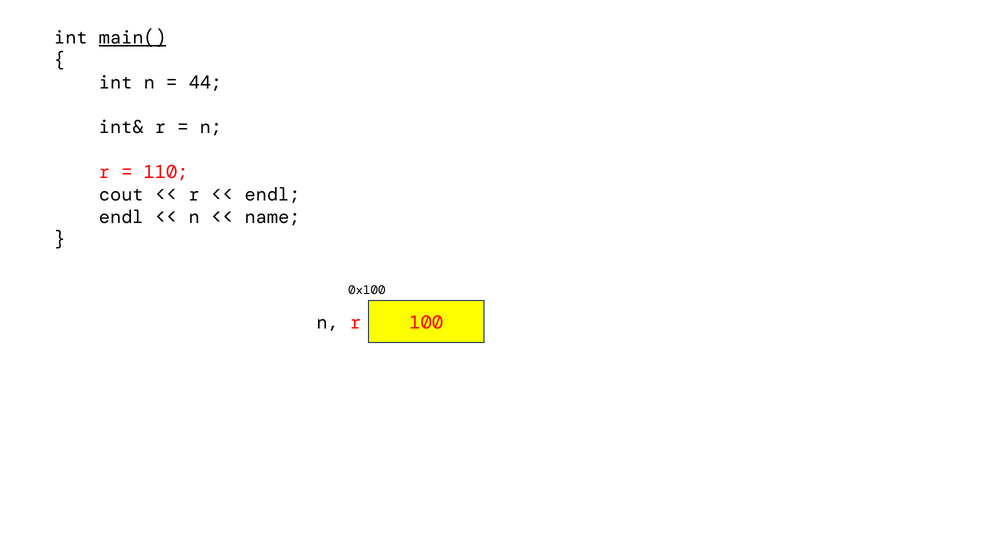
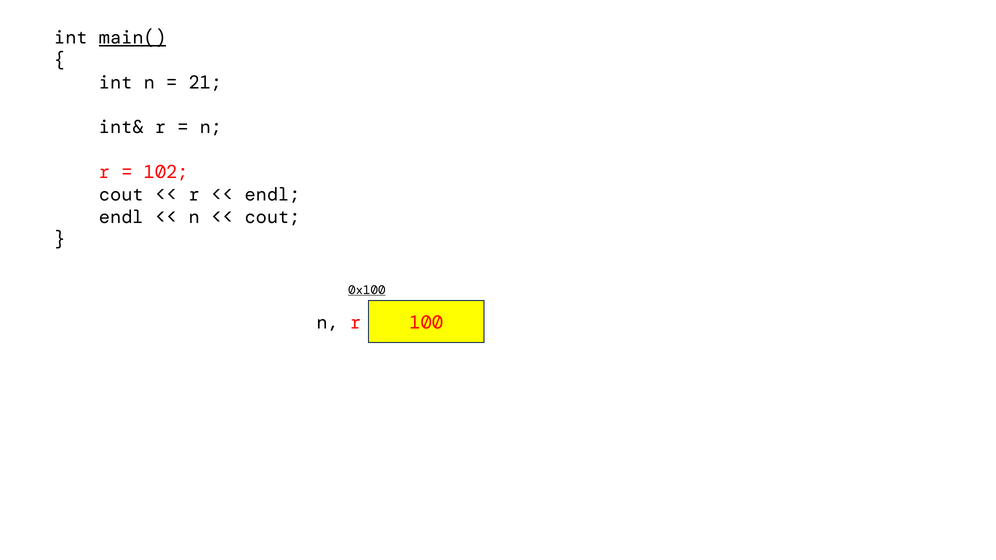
44: 44 -> 21 (205, 83)
110: 110 -> 102 (166, 172)
name: name -> cout (273, 217)
0x100 underline: none -> present (367, 290)
